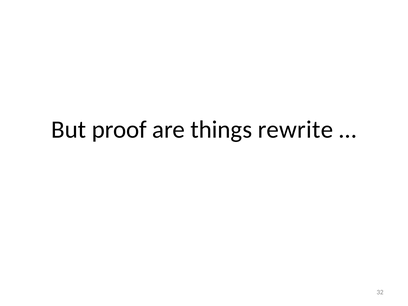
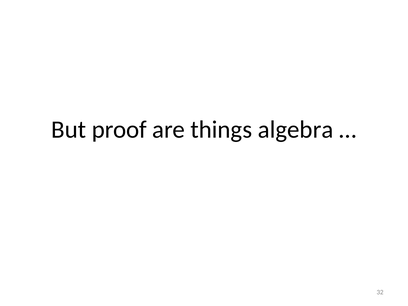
rewrite: rewrite -> algebra (296, 130)
